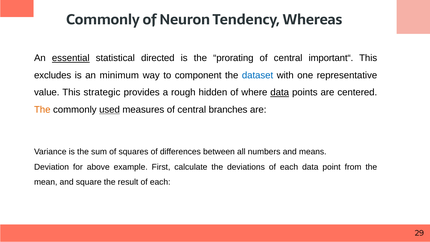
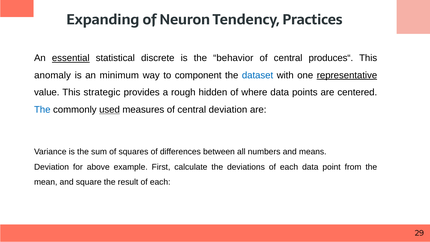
Commonly: Commonly -> Expanding (103, 20)
Whereas: Whereas -> Practices (312, 20)
directed: directed -> discrete (158, 58)
prorating: prorating -> behavior (233, 58)
important“: important“ -> produces“ (331, 58)
excludes: excludes -> anomaly (53, 75)
representative underline: none -> present (347, 75)
data underline: present -> none (280, 92)
The colour: orange -> blue (42, 110)
central branches: branches -> deviation (228, 110)
